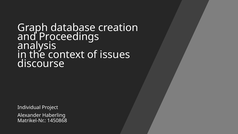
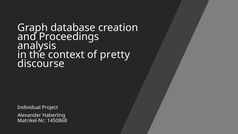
issues: issues -> pretty (115, 55)
